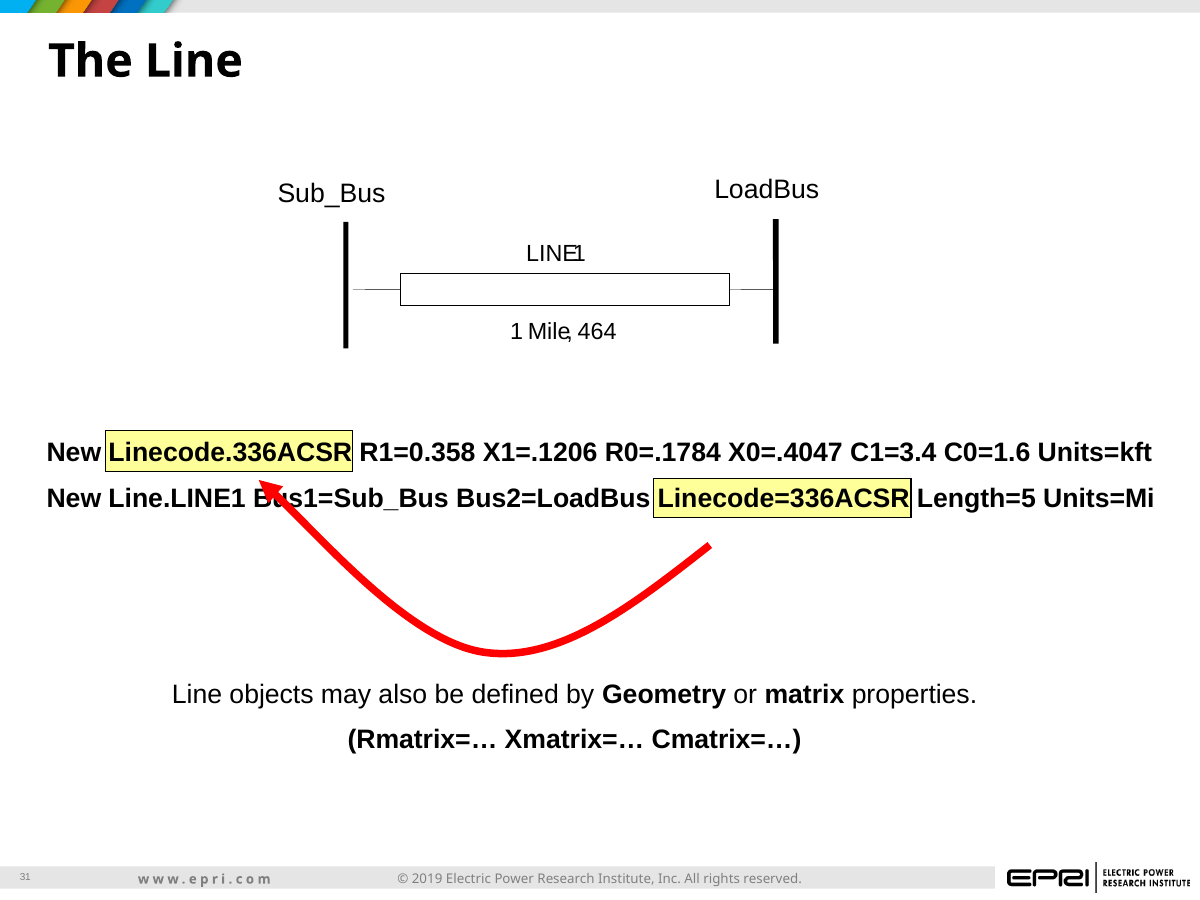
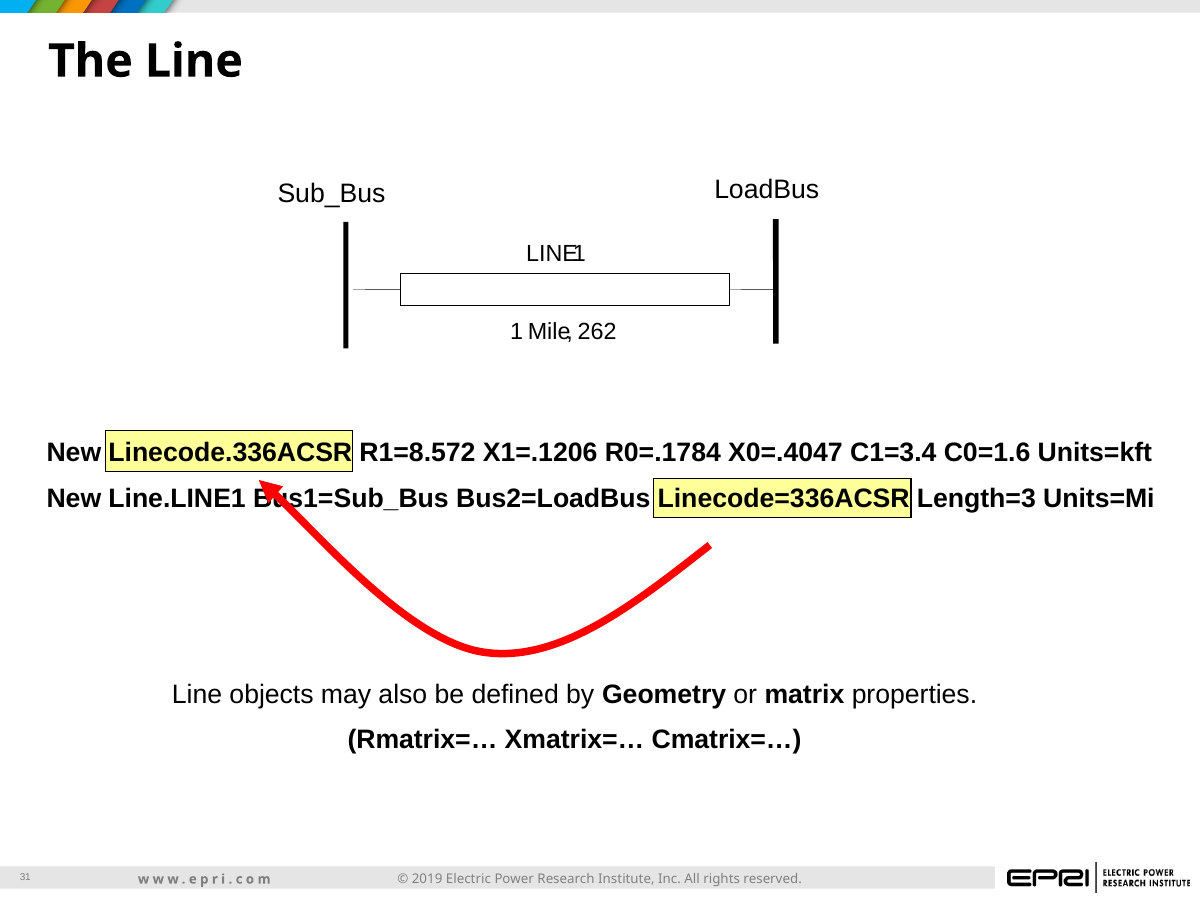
464: 464 -> 262 (597, 331)
R1=0.358: R1=0.358 -> R1=8.572 (417, 453)
Length=5: Length=5 -> Length=3 (976, 498)
